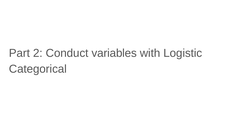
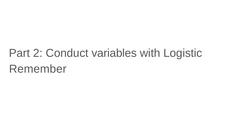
Categorical: Categorical -> Remember (38, 69)
